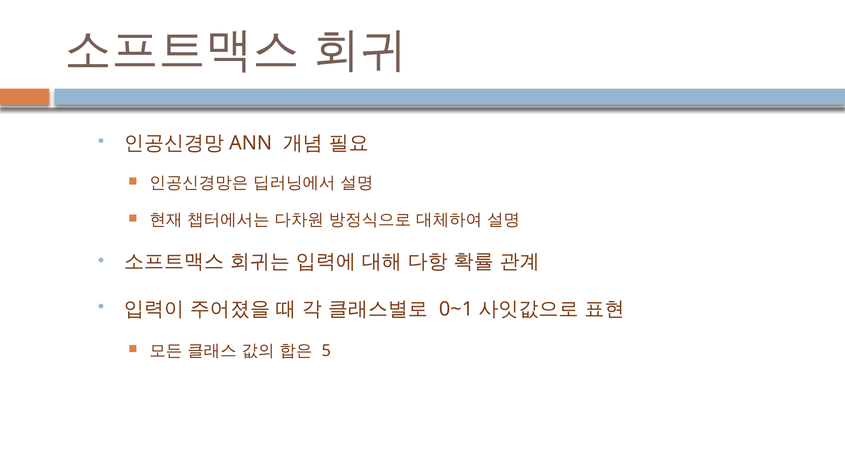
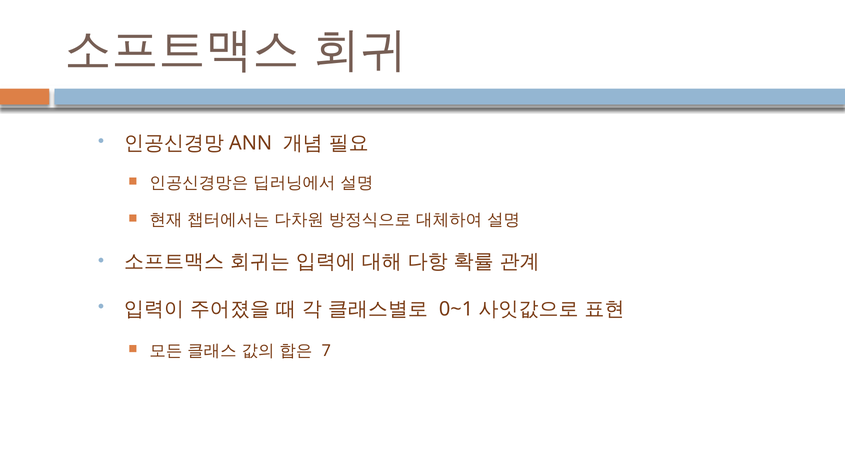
5: 5 -> 7 (326, 351)
